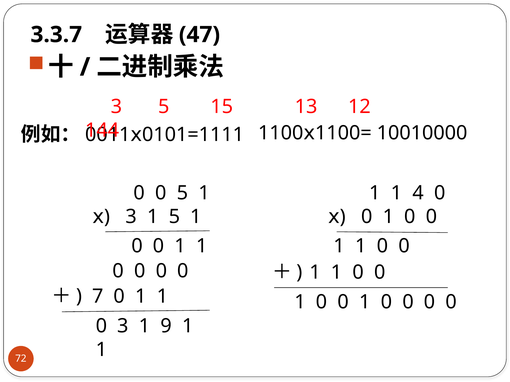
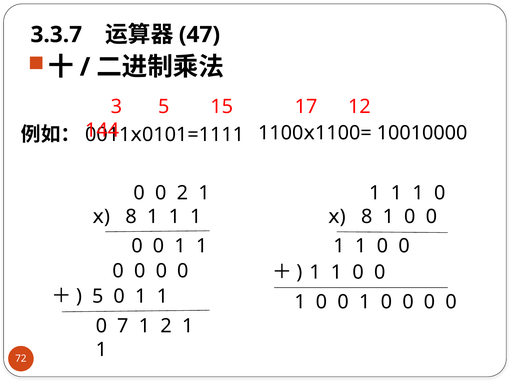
13: 13 -> 17 (306, 107)
0 5: 5 -> 2 (182, 193)
4: 4 -> 1 (418, 193)
3: 3 -> 8 (131, 217)
5: 5 -> 1 (174, 217)
0: 0 -> 8 (367, 217)
7: 7 -> 5 (98, 297)
3: 3 -> 7 (123, 326)
1 9: 9 -> 2 (166, 326)
